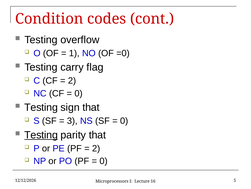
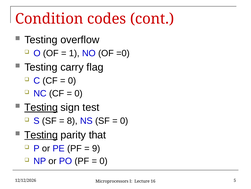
2: 2 -> 0 (72, 80)
Testing underline: none -> present (41, 107)
sign that: that -> test (91, 107)
3: 3 -> 8 (72, 120)
2: 2 -> 9 (96, 148)
